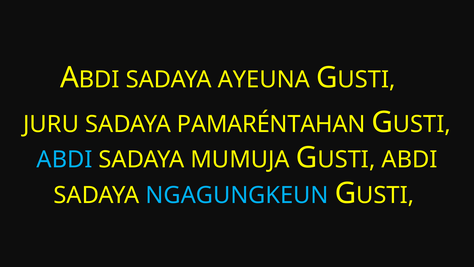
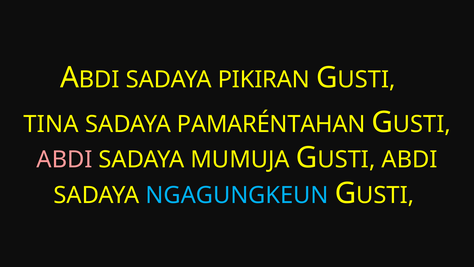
AYEUNA: AYEUNA -> PIKIRAN (264, 80)
JURU: JURU -> TINA (51, 124)
ABDI colour: light blue -> pink (64, 160)
